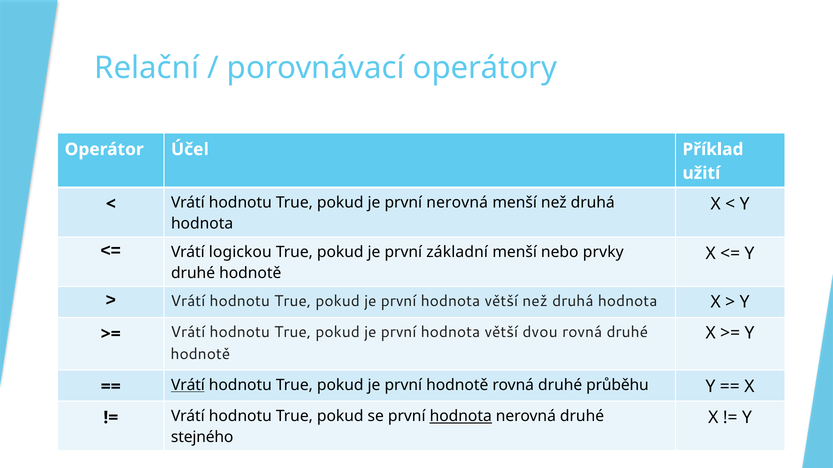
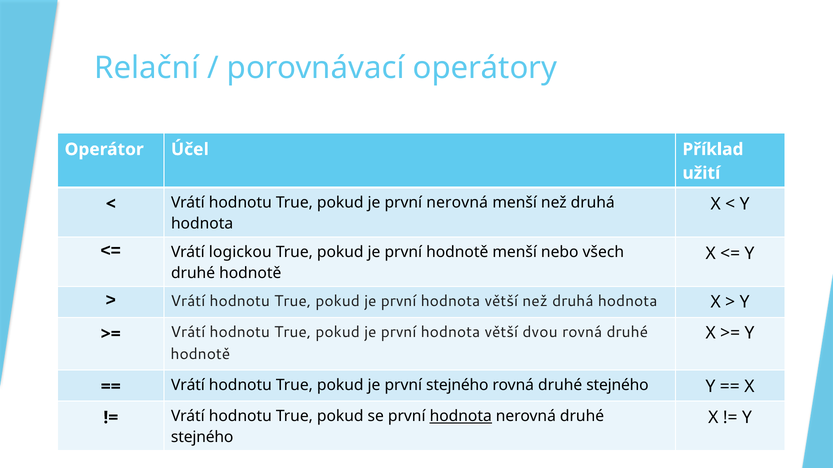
první základní: základní -> hodnotě (457, 252)
prvky: prvky -> všech (603, 252)
Vrátí underline: present -> none (188, 386)
první hodnotě: hodnotě -> stejného (457, 386)
rovná druhé průběhu: průběhu -> stejného (617, 386)
